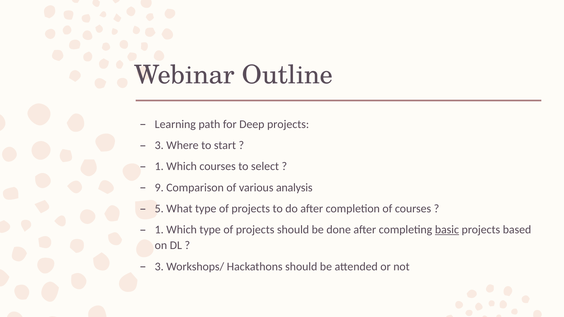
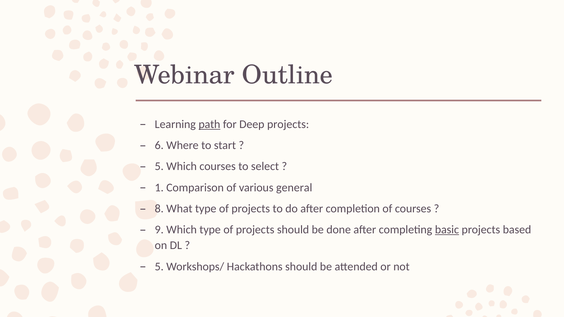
path underline: none -> present (209, 124)
3: 3 -> 6 (159, 145)
1: 1 -> 5 (159, 167)
9: 9 -> 1 (159, 188)
analysis: analysis -> general (294, 188)
5: 5 -> 8 (159, 209)
1: 1 -> 9 (159, 230)
3: 3 -> 5 (159, 267)
